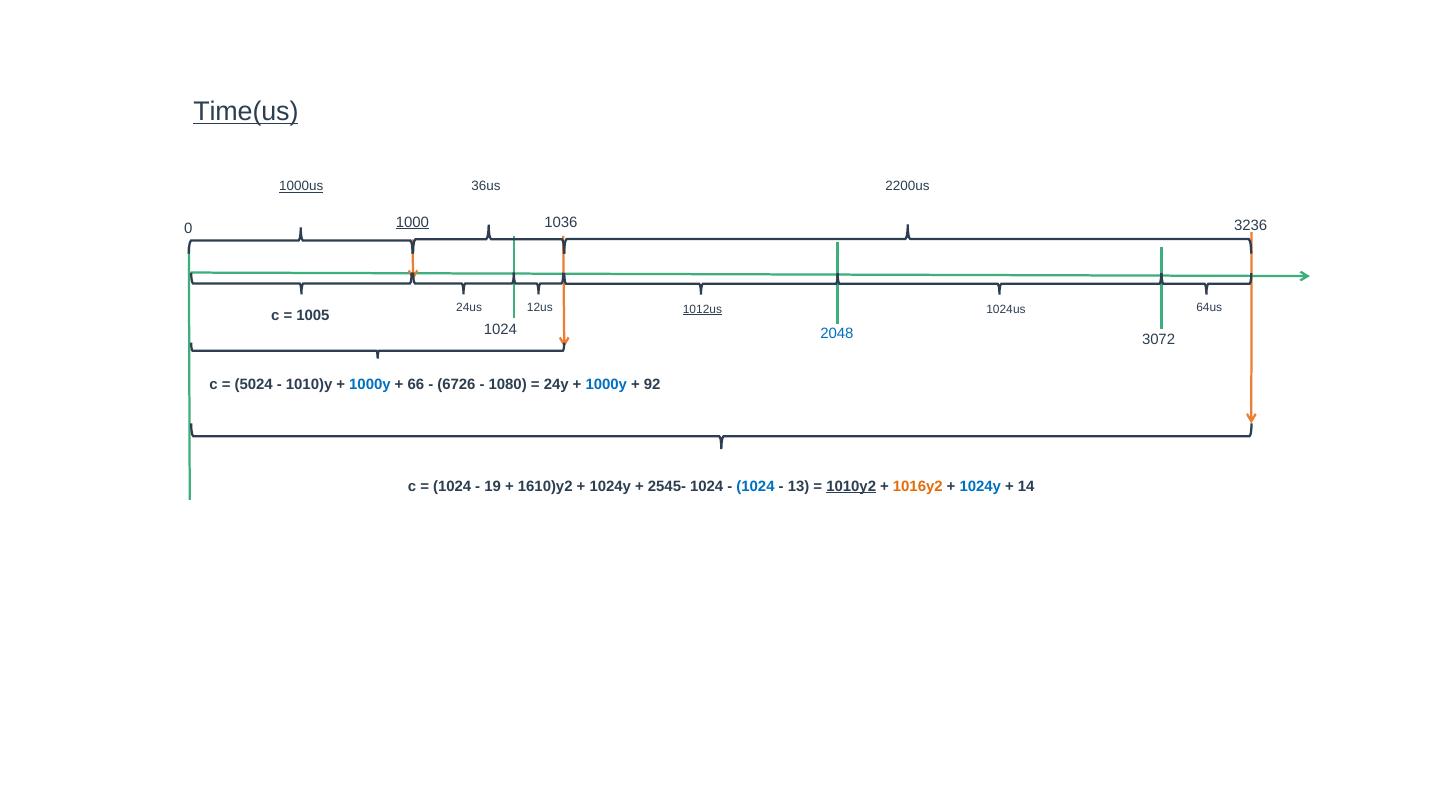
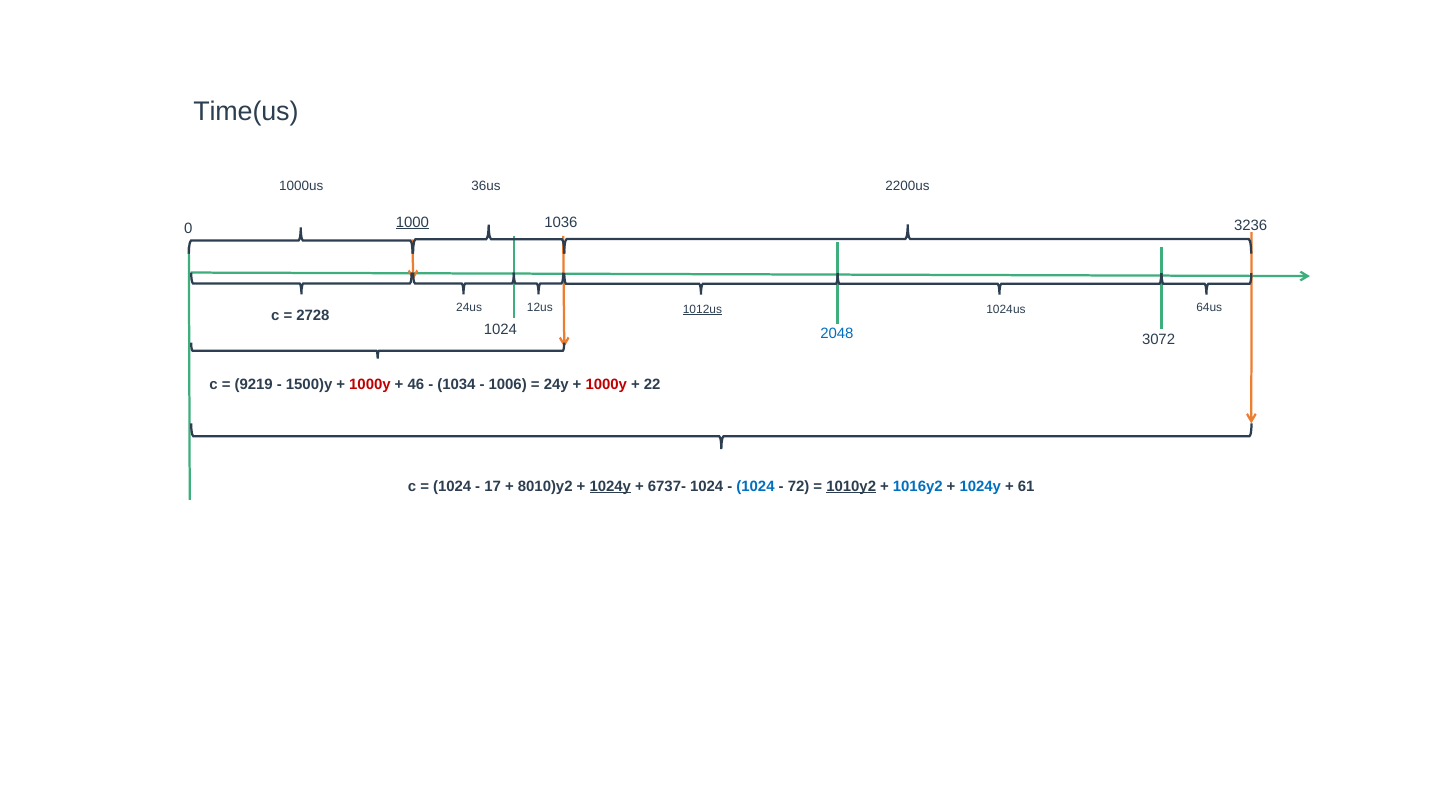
Time(us underline: present -> none (246, 112)
1000us underline: present -> none (301, 186)
1005: 1005 -> 2728 (313, 316)
5024: 5024 -> 9219 (254, 385)
1010)y: 1010)y -> 1500)y (309, 385)
1000y colour: blue -> red (370, 385)
66: 66 -> 46 (416, 385)
6726: 6726 -> 1034 (456, 385)
1080: 1080 -> 1006 (508, 385)
1000y colour: blue -> red (606, 385)
92: 92 -> 22 (652, 385)
19: 19 -> 17 (493, 486)
1610)y2: 1610)y2 -> 8010)y2 (545, 486)
1024y underline: none -> present (610, 486)
2545-: 2545- -> 6737- (667, 486)
13: 13 -> 72 (799, 486)
1016y2 colour: orange -> blue (918, 486)
14: 14 -> 61 (1026, 486)
